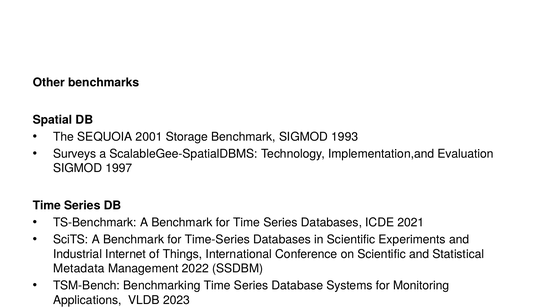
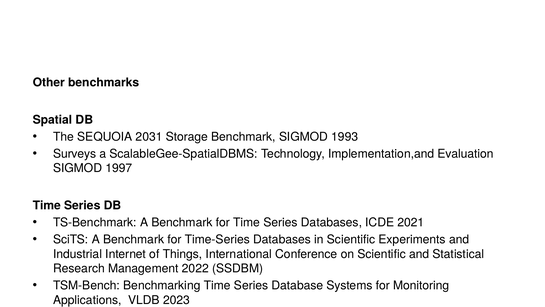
2001: 2001 -> 2031 (149, 137)
Metadata: Metadata -> Research (79, 268)
